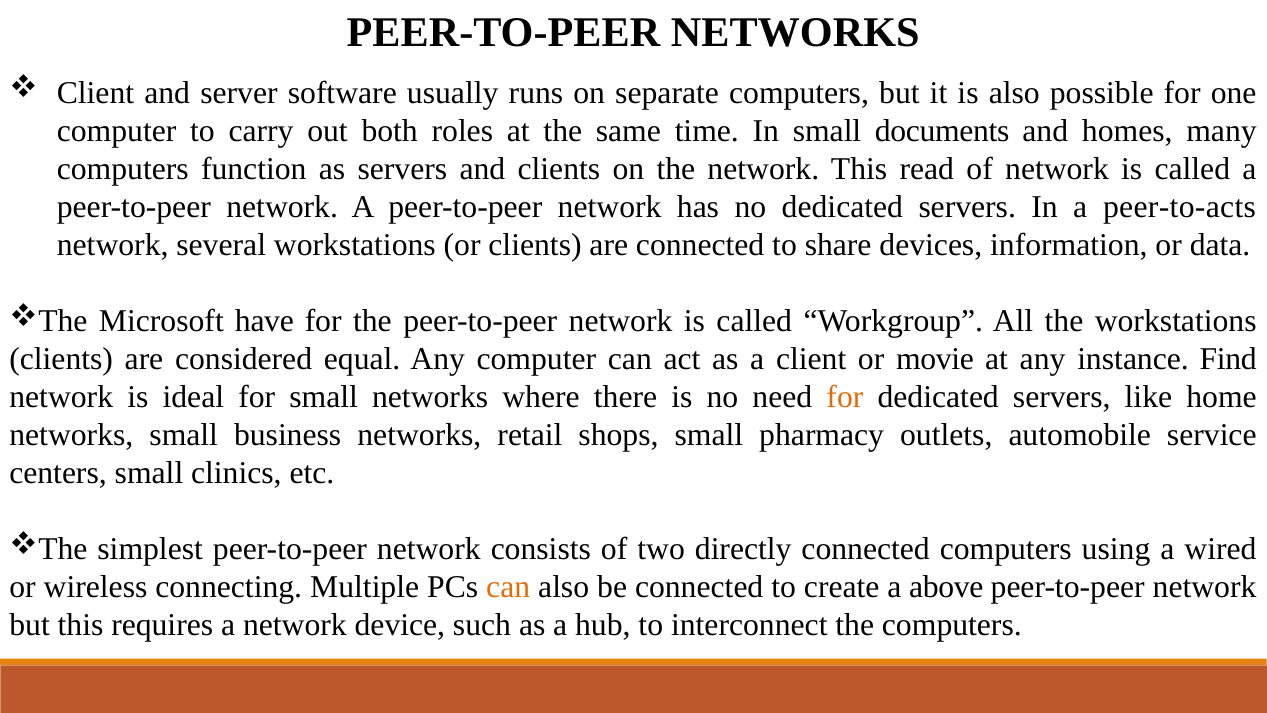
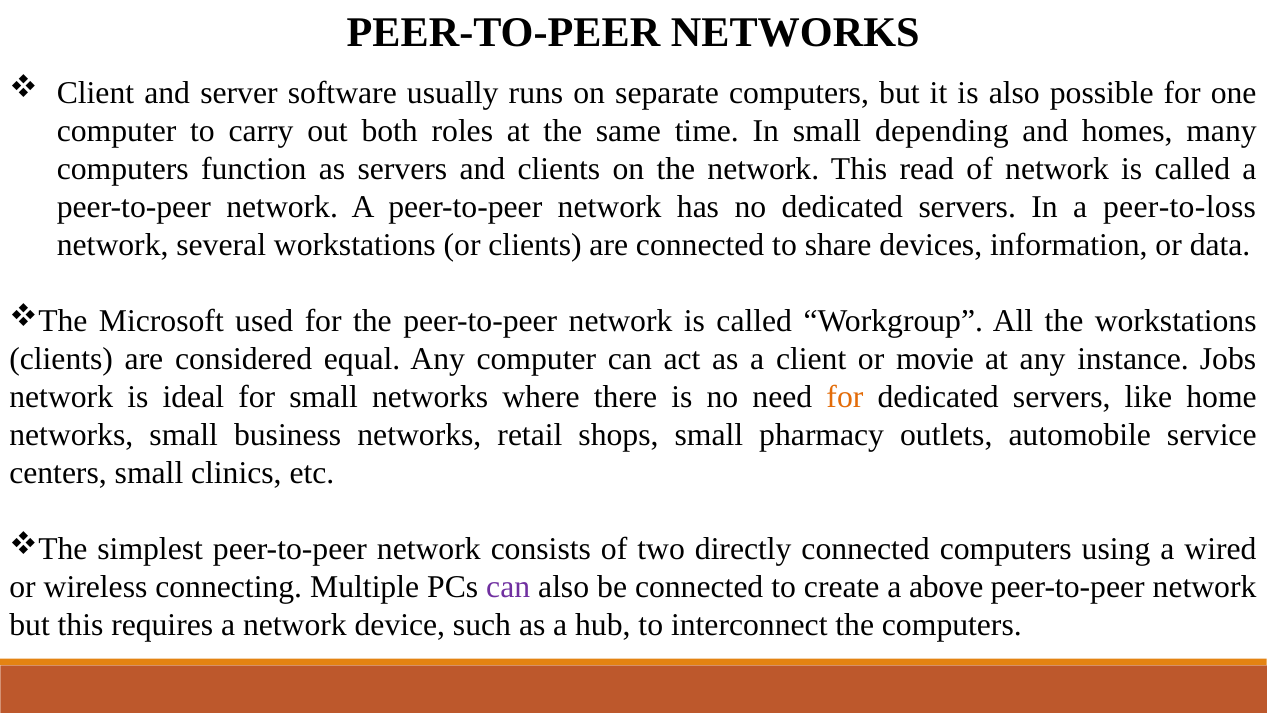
documents: documents -> depending (942, 131)
peer-to-acts: peer-to-acts -> peer-to-loss (1180, 207)
have: have -> used (264, 321)
Find: Find -> Jobs (1228, 359)
can colour: orange -> purple (508, 587)
